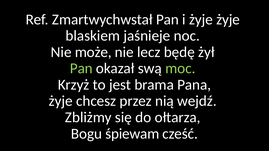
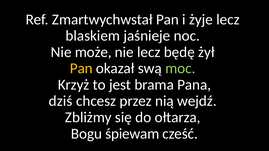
żyje żyje: żyje -> lecz (228, 20)
Pan colour: light green -> yellow (81, 69)
żyje: żyje -> dziś (61, 101)
